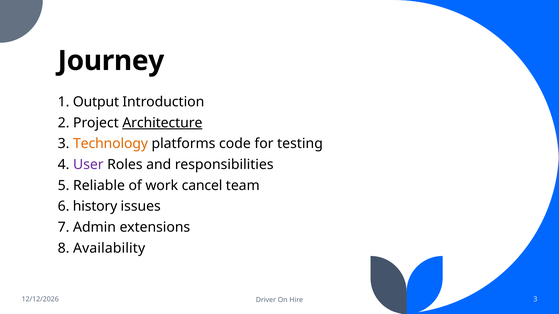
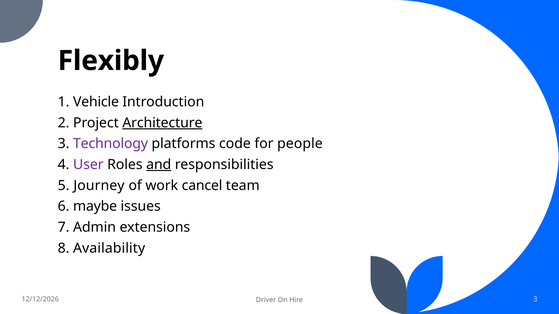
Journey: Journey -> Flexibly (111, 61)
Output: Output -> Vehicle (96, 102)
Technology colour: orange -> purple (111, 144)
testing: testing -> people (300, 144)
and underline: none -> present (159, 165)
Reliable: Reliable -> Journey (99, 186)
history: history -> maybe (95, 207)
